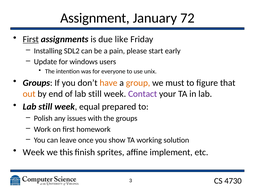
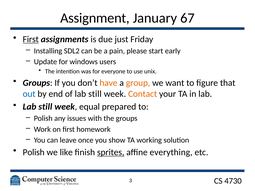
72: 72 -> 67 (187, 18)
like: like -> just (122, 39)
must: must -> want (175, 83)
out colour: orange -> blue (29, 94)
Contact colour: purple -> orange (143, 94)
Week: Week -> Polish (34, 152)
this: this -> like (66, 152)
sprites underline: none -> present (111, 152)
implement: implement -> everything (171, 152)
